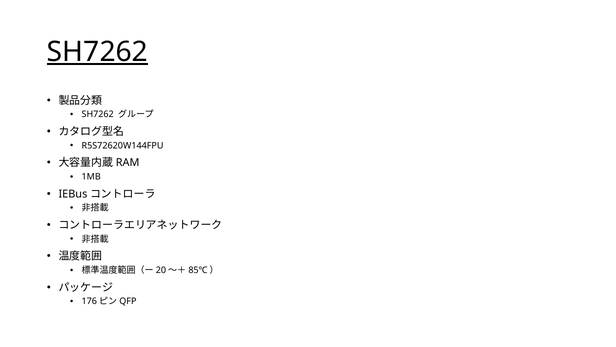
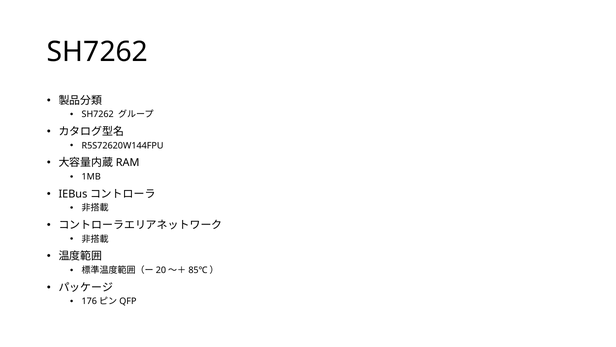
SH7262 underline: present -> none (97, 52)
